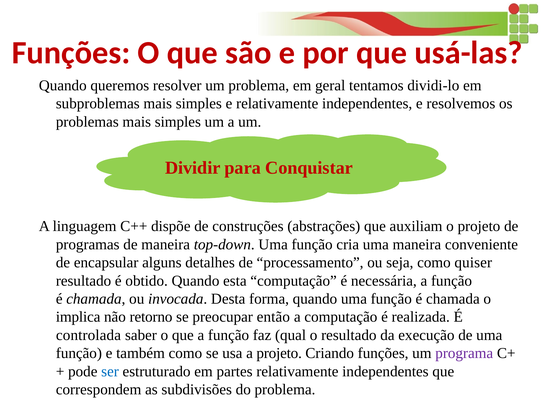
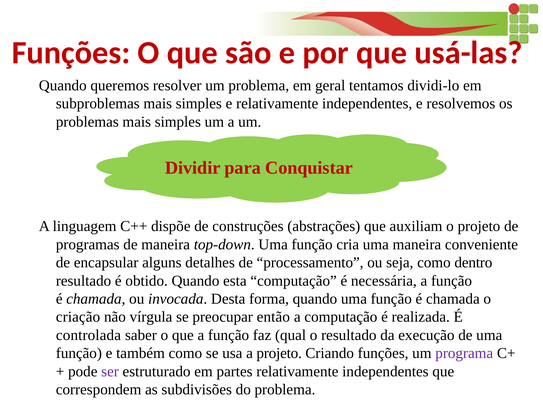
quiser: quiser -> dentro (473, 262)
implica: implica -> criação (78, 316)
retorno: retorno -> vírgula (151, 316)
ser colour: blue -> purple (110, 371)
